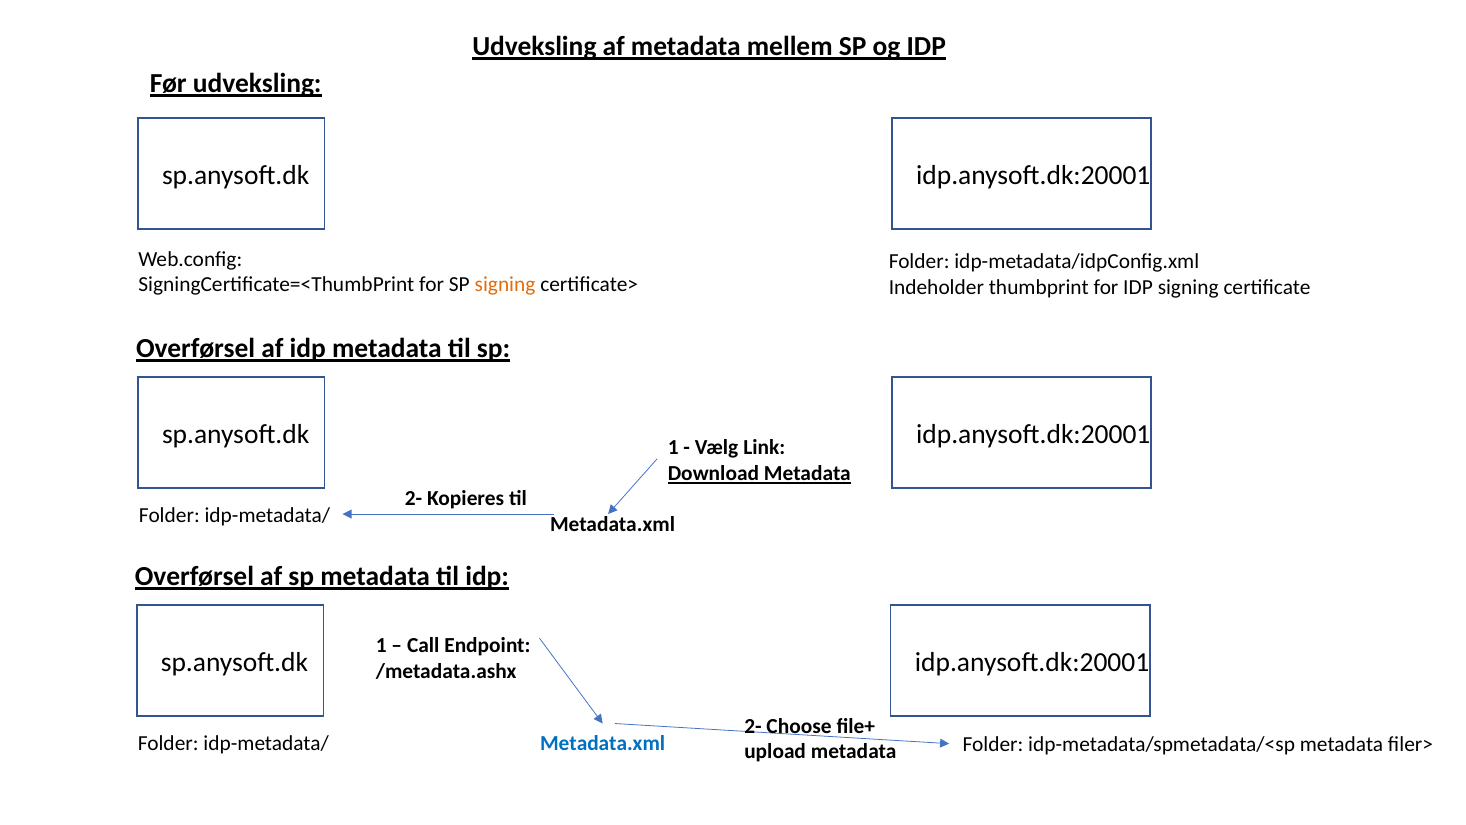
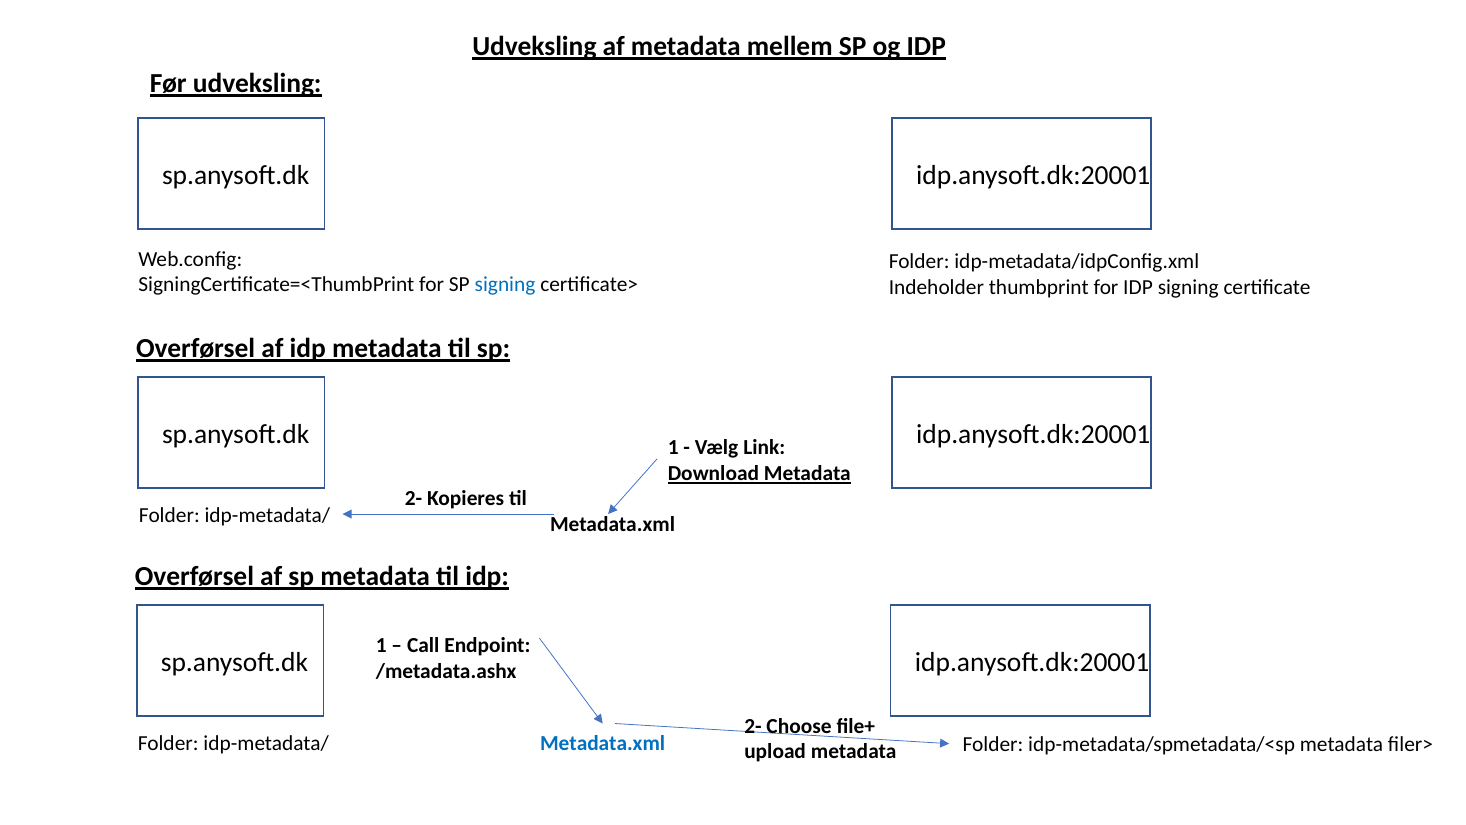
signing colour: orange -> blue (505, 285)
